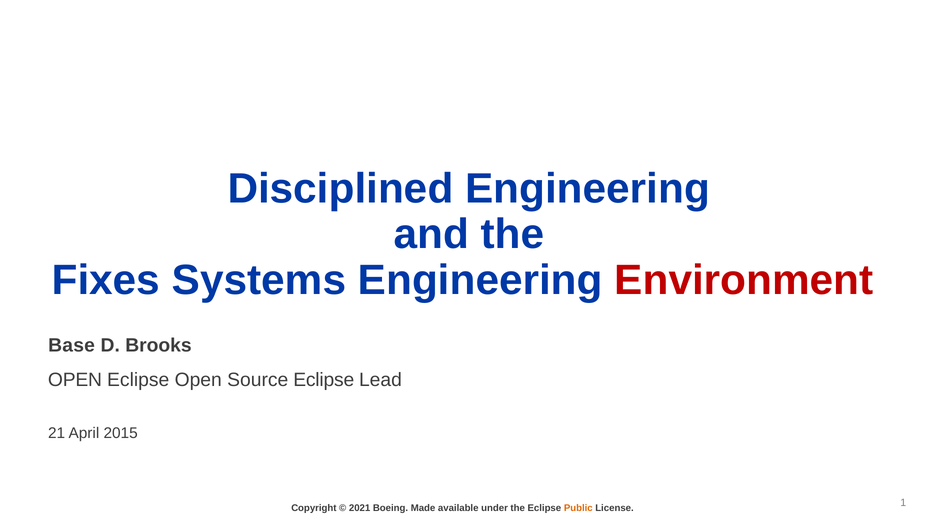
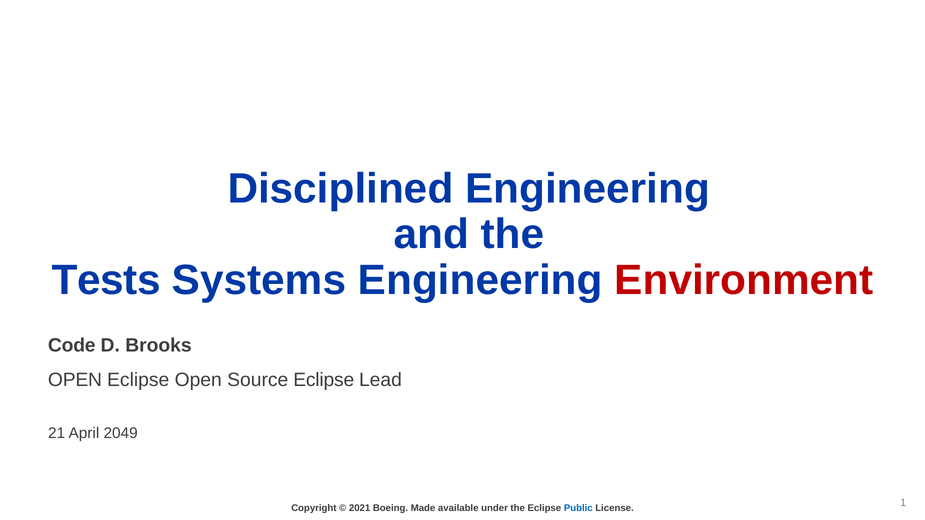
Fixes: Fixes -> Tests (106, 280)
Base: Base -> Code (72, 346)
2015: 2015 -> 2049 (121, 433)
Public colour: orange -> blue (578, 508)
